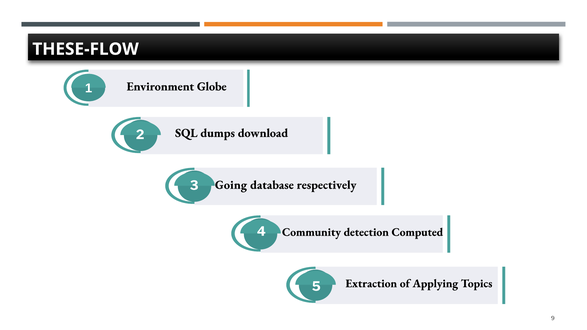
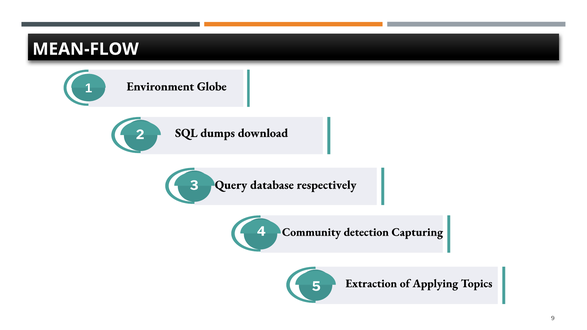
THESE-FLOW: THESE-FLOW -> MEAN-FLOW (86, 49)
Going: Going -> Query (231, 185)
Computed: Computed -> Capturing (417, 232)
